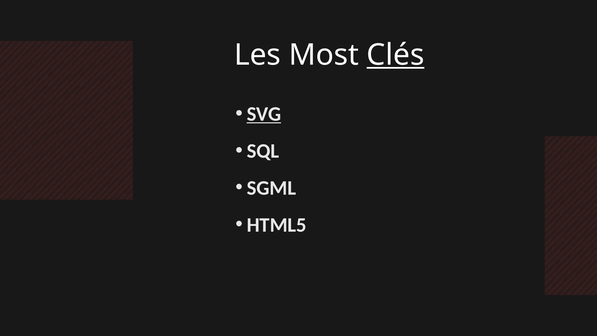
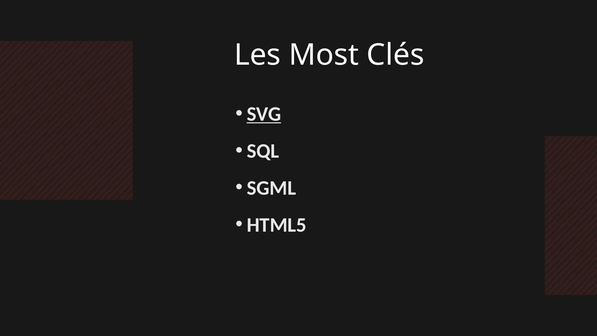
Clés underline: present -> none (395, 55)
